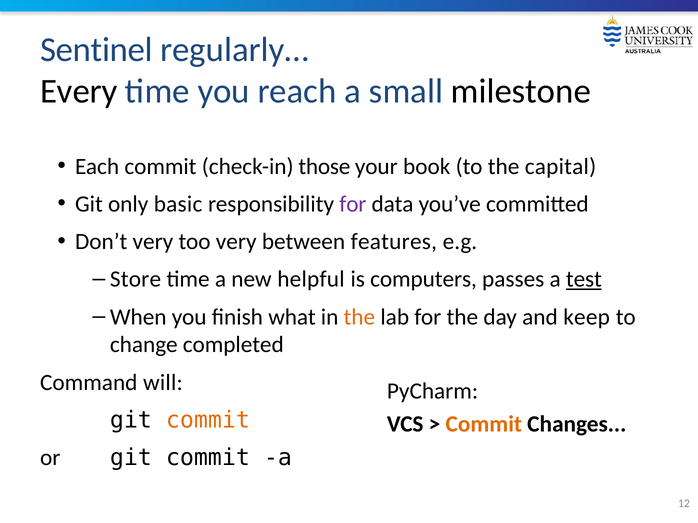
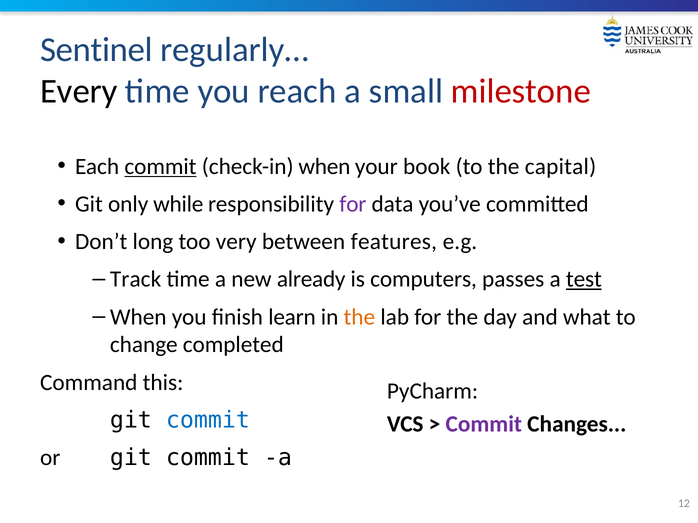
milestone colour: black -> red (521, 91)
commit underline: none -> present (160, 167)
check-in those: those -> when (324, 167)
basic: basic -> while (178, 204)
Don’t very: very -> long (153, 242)
Store: Store -> Track (136, 280)
helpful: helpful -> already (311, 280)
what: what -> learn (292, 317)
keep: keep -> what (587, 317)
will: will -> this (163, 383)
commit colour: orange -> blue (208, 420)
Commit colour: orange -> purple (484, 424)
